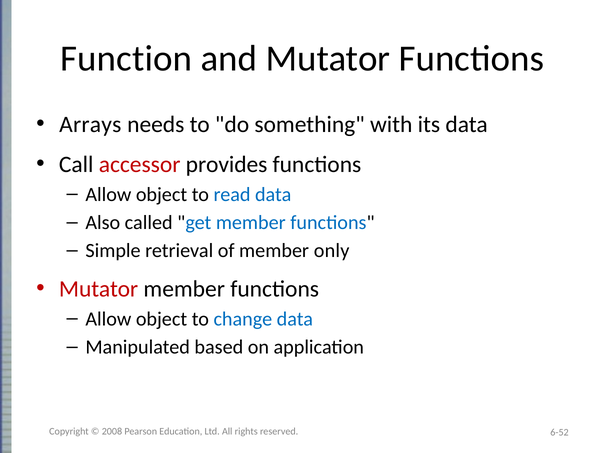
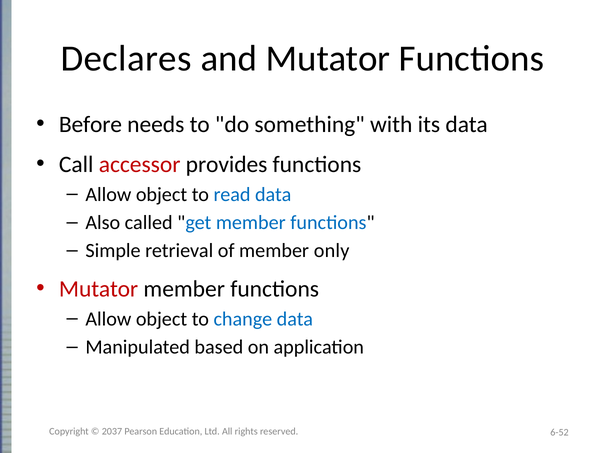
Function: Function -> Declares (126, 59)
Arrays: Arrays -> Before (91, 125)
2008: 2008 -> 2037 (112, 432)
